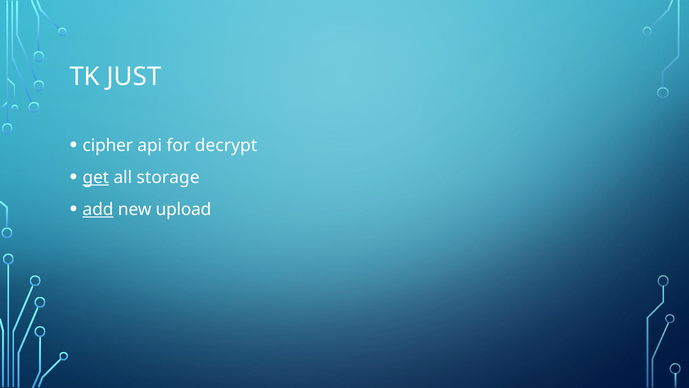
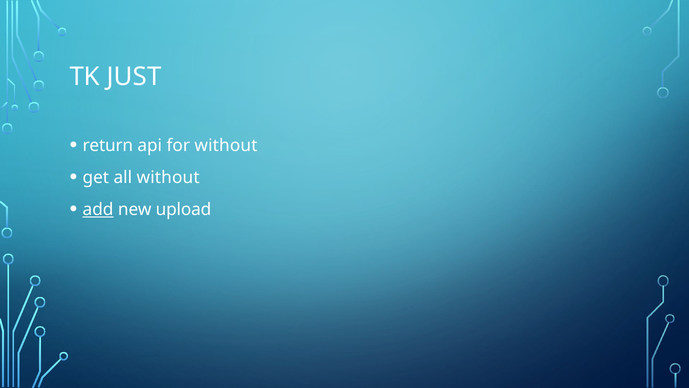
cipher: cipher -> return (108, 145)
for decrypt: decrypt -> without (226, 145)
get underline: present -> none (96, 177)
all storage: storage -> without (168, 177)
